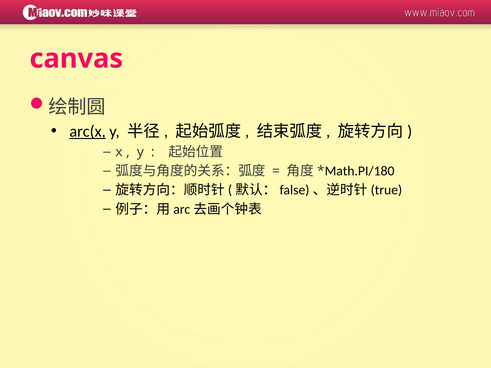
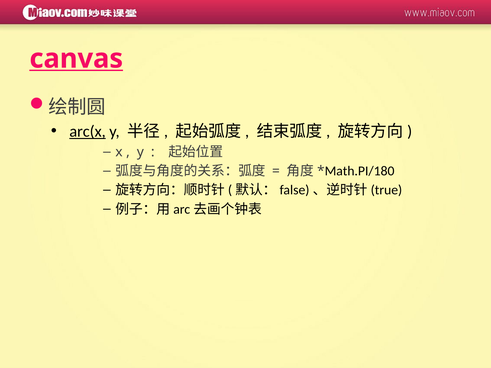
canvas underline: none -> present (76, 59)
